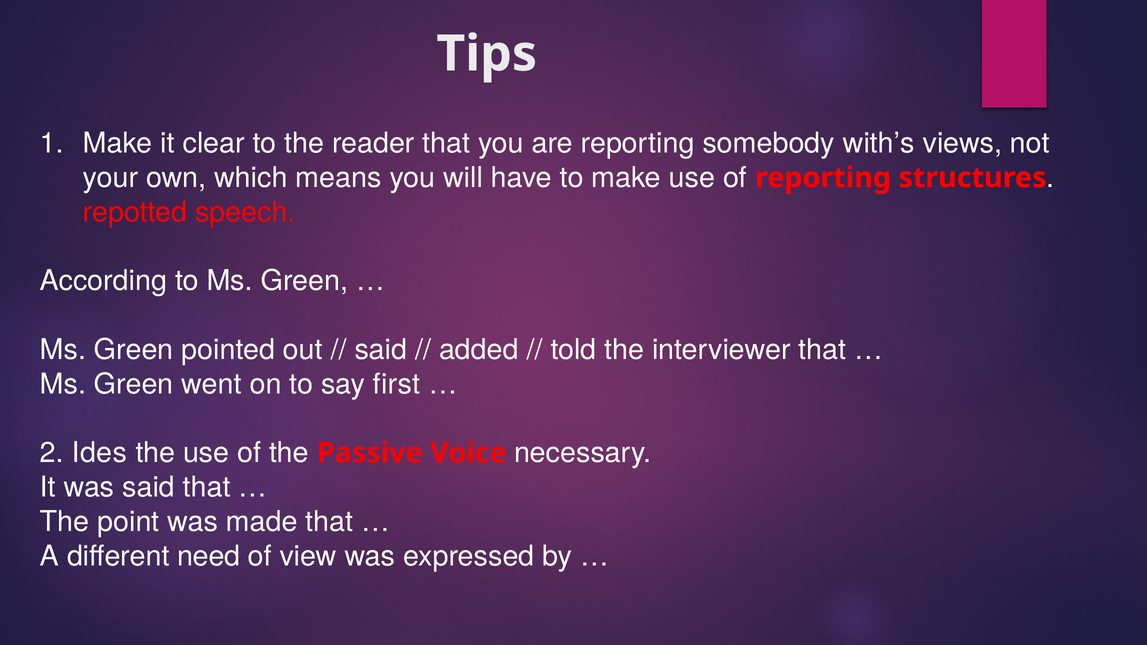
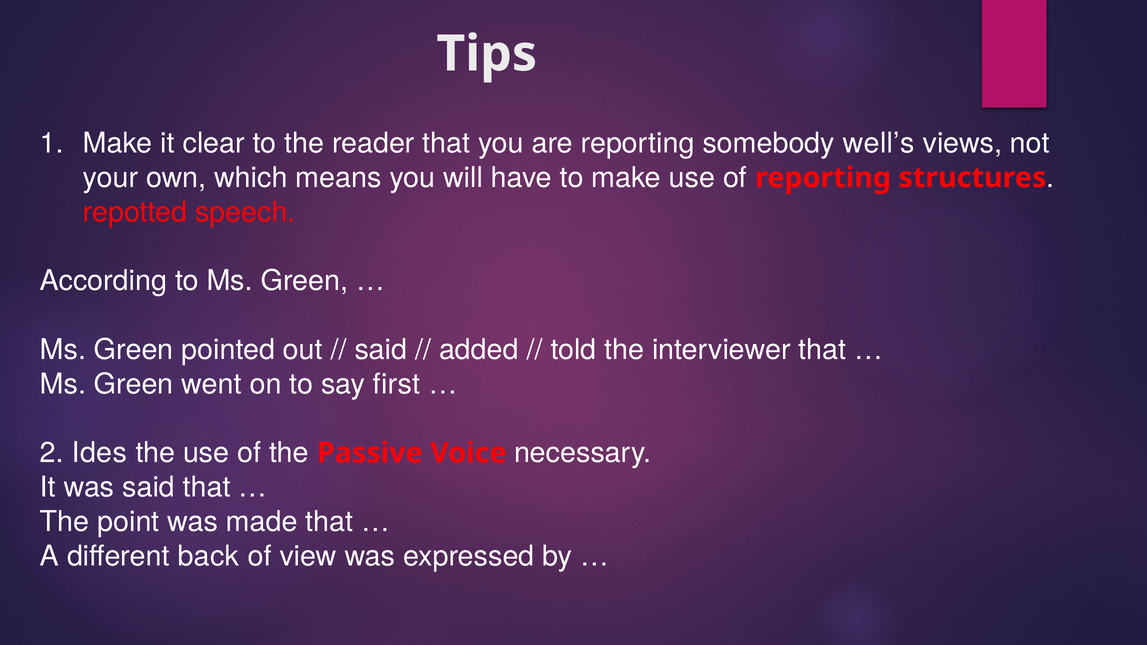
with’s: with’s -> well’s (879, 143)
need: need -> back (208, 556)
